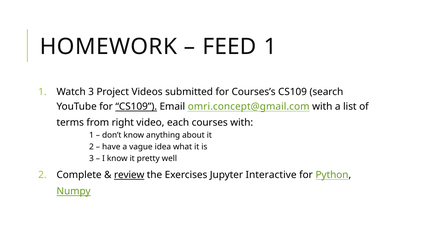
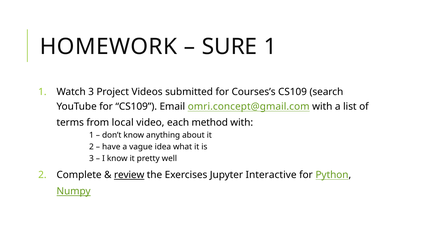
FEED: FEED -> SURE (230, 47)
CS109 underline: present -> none (136, 107)
right: right -> local (123, 123)
courses: courses -> method (210, 123)
